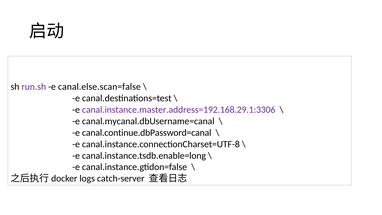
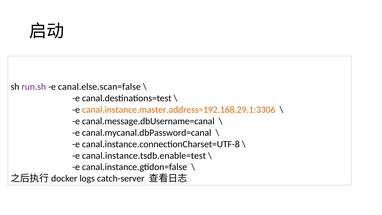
canal.instance.master.address=192.168.29.1:3306 colour: purple -> orange (179, 110)
canal.mycanal.dbUsername=canal: canal.mycanal.dbUsername=canal -> canal.message.dbUsername=canal (148, 121)
canal.continue.dbPassword=canal: canal.continue.dbPassword=canal -> canal.mycanal.dbPassword=canal (147, 133)
canal.instance.tsdb.enable=long: canal.instance.tsdb.enable=long -> canal.instance.tsdb.enable=test (144, 156)
